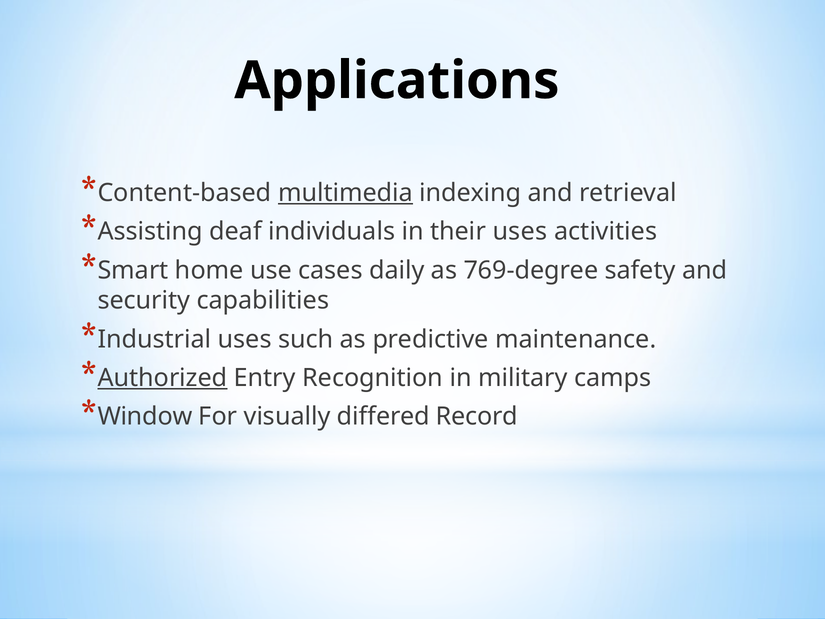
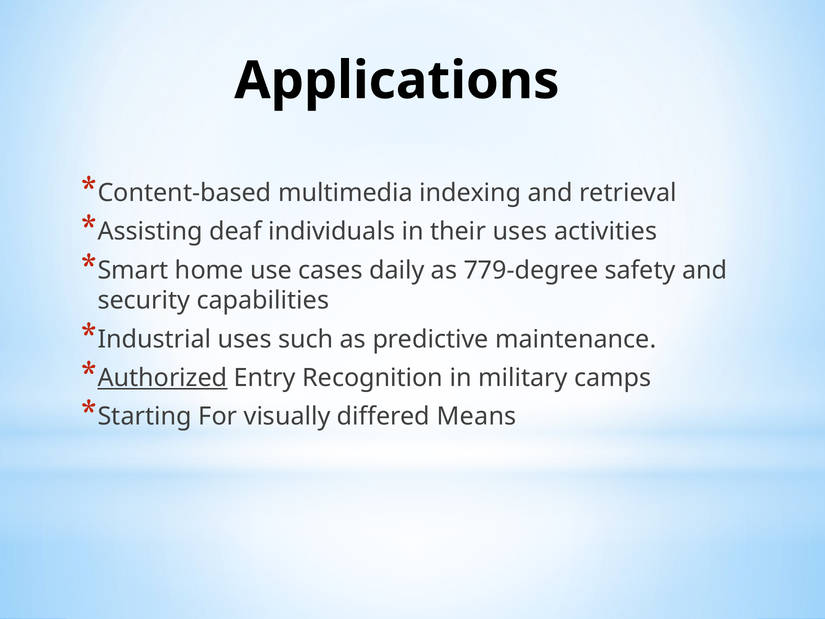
multimedia underline: present -> none (345, 193)
769-degree: 769-degree -> 779-degree (531, 270)
Window: Window -> Starting (145, 416)
Record: Record -> Means (477, 416)
